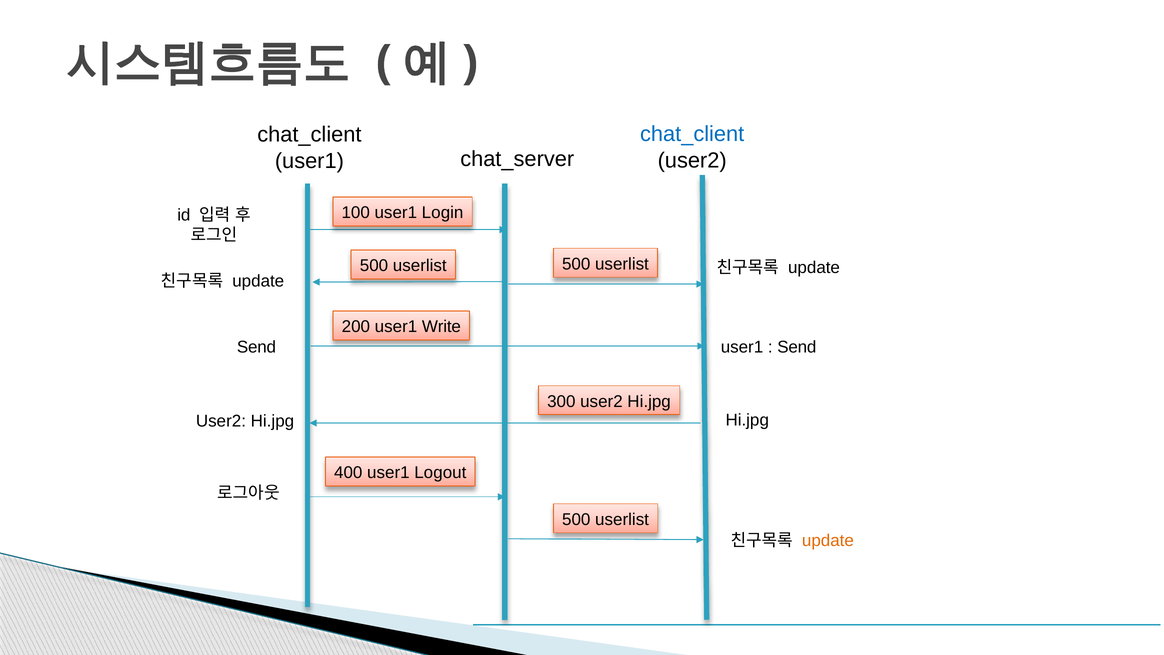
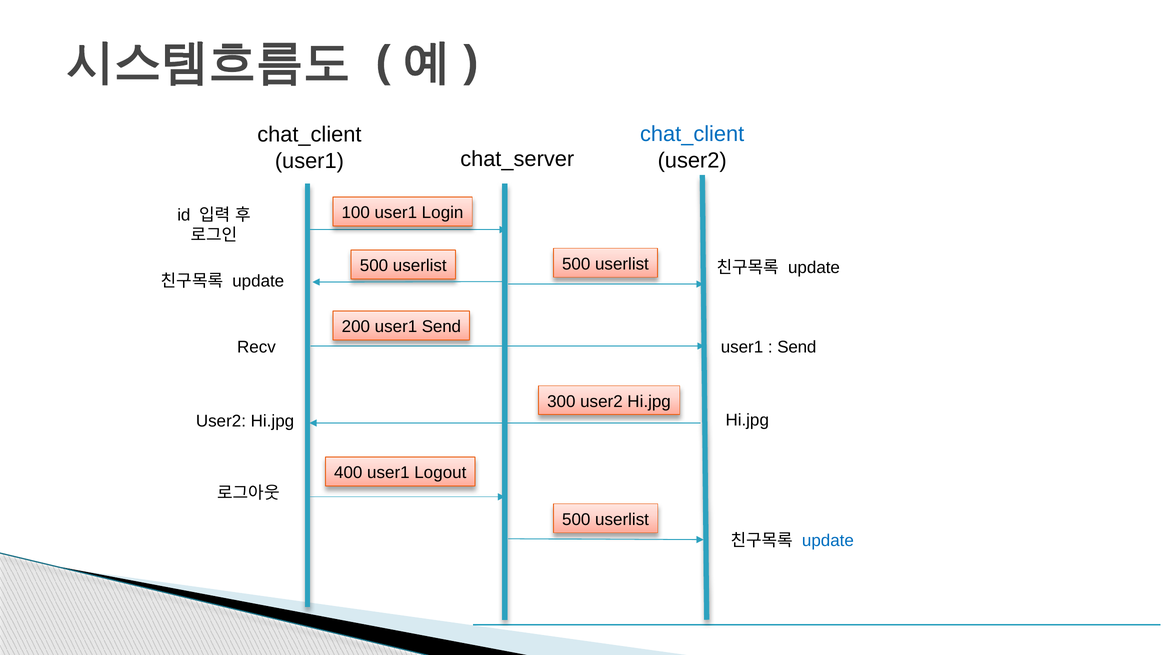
user1 Write: Write -> Send (441, 327)
Send: Send -> Recv (256, 347)
update colour: orange -> blue (828, 540)
